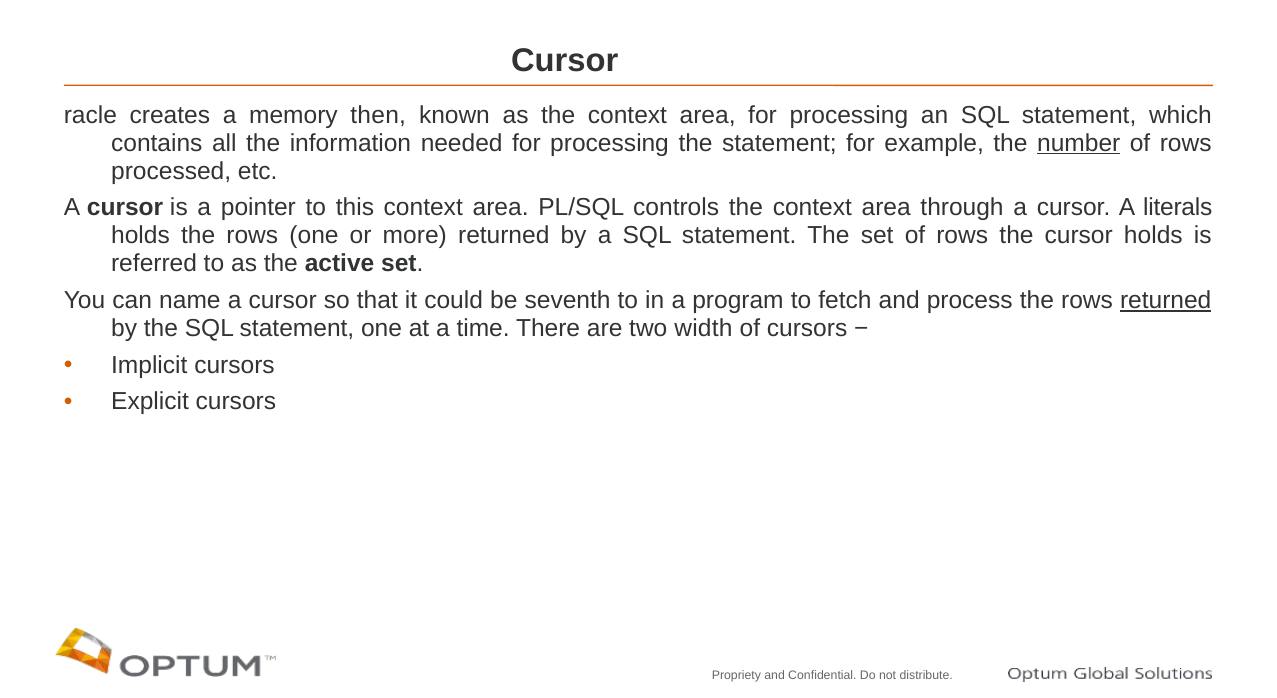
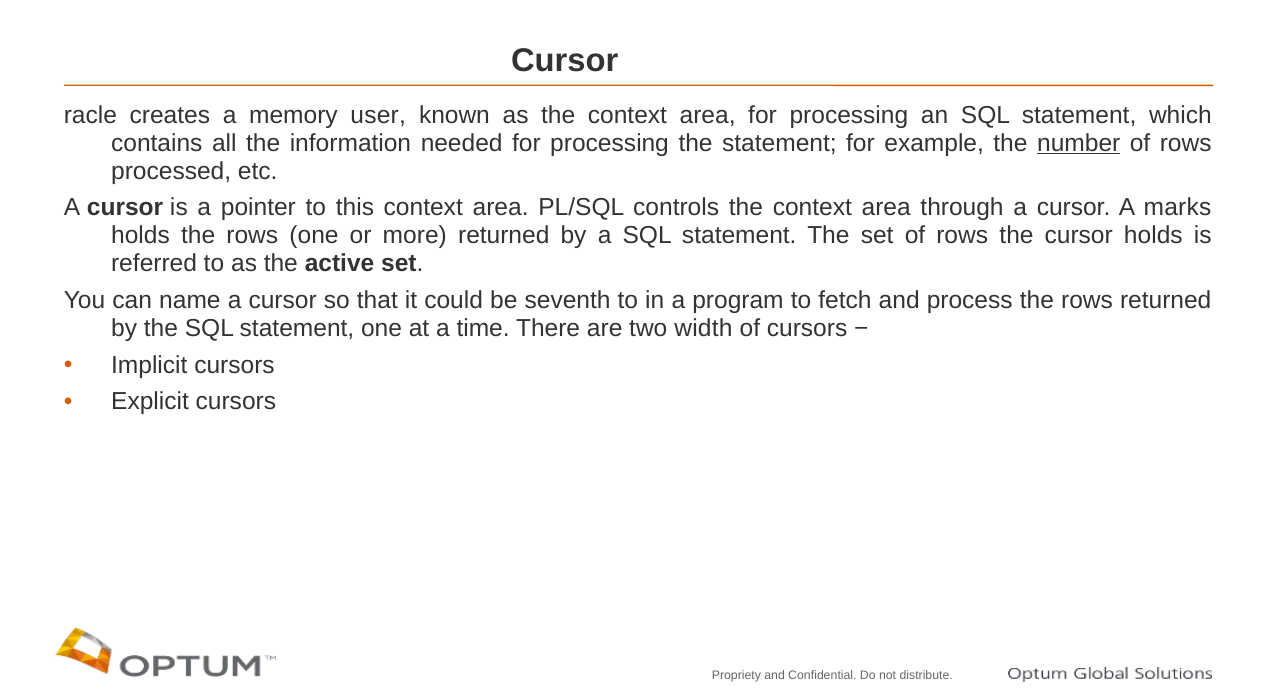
then: then -> user (378, 115)
literals: literals -> marks (1177, 208)
returned underline: present -> none (1166, 300)
